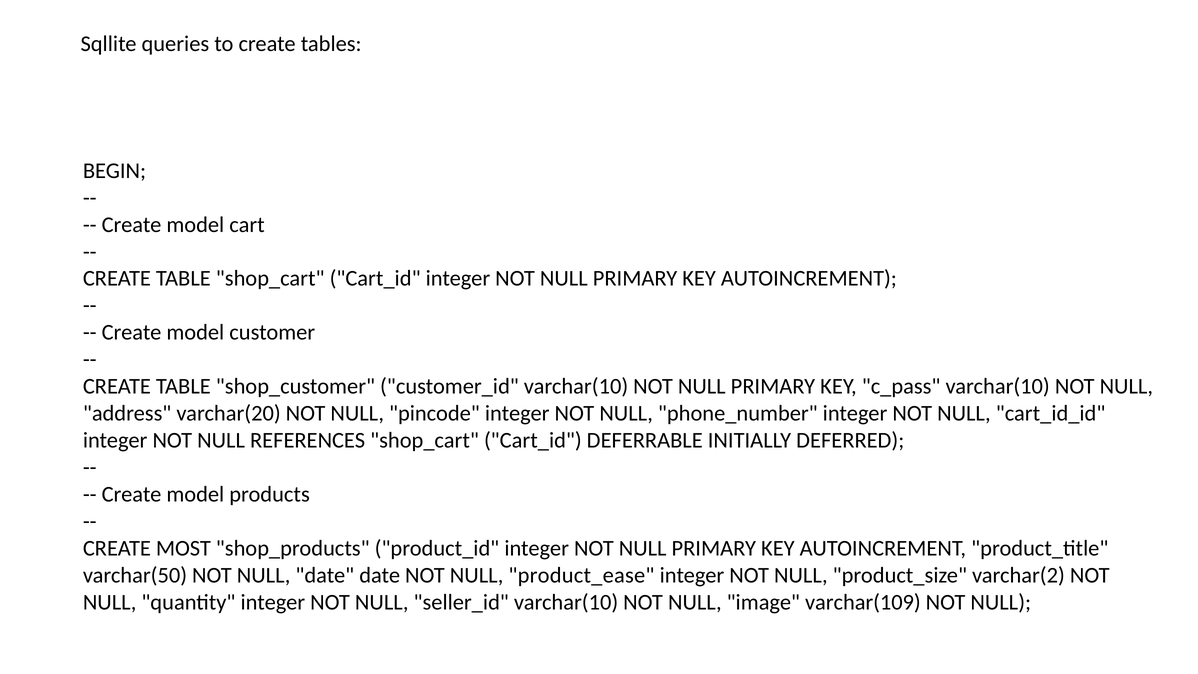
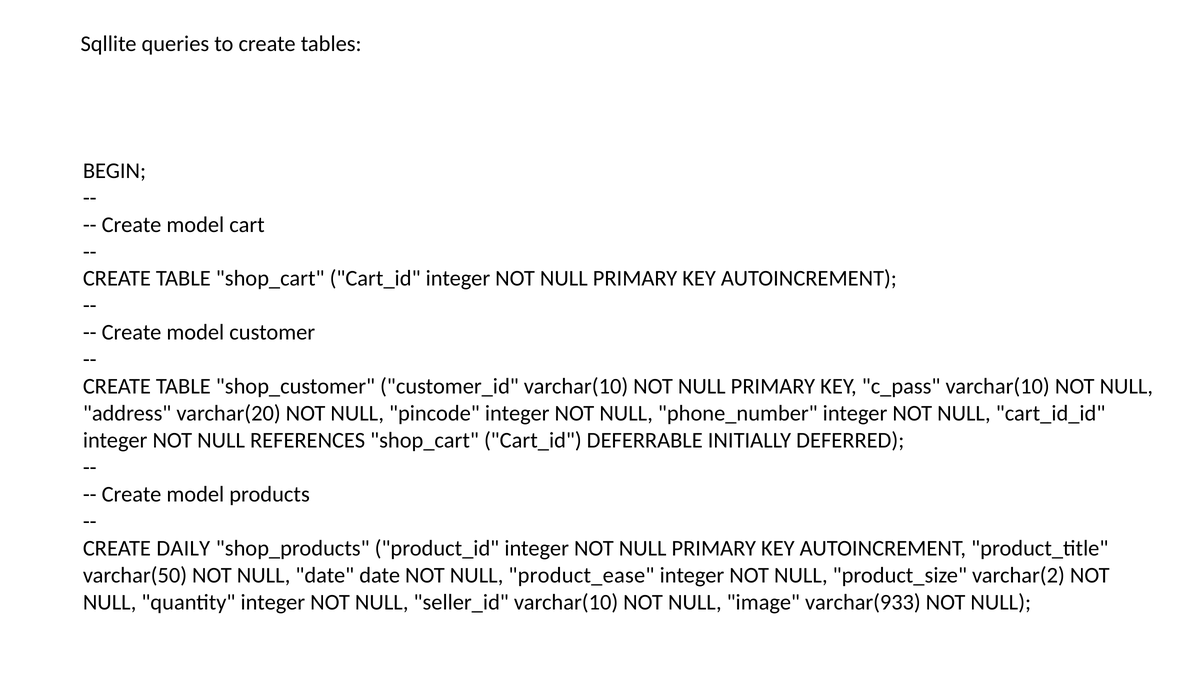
MOST: MOST -> DAILY (183, 548)
varchar(109: varchar(109 -> varchar(933 (863, 602)
